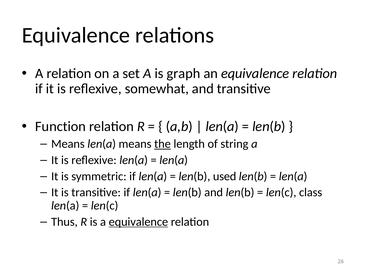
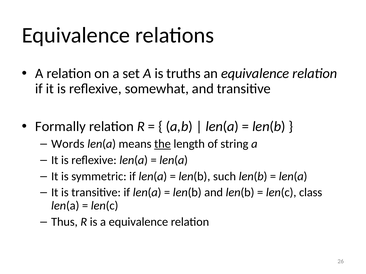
graph: graph -> truths (184, 74)
Function: Function -> Formally (61, 127)
Means: Means -> Words (68, 144)
used: used -> such (225, 177)
equivalence underline: present -> none (138, 222)
